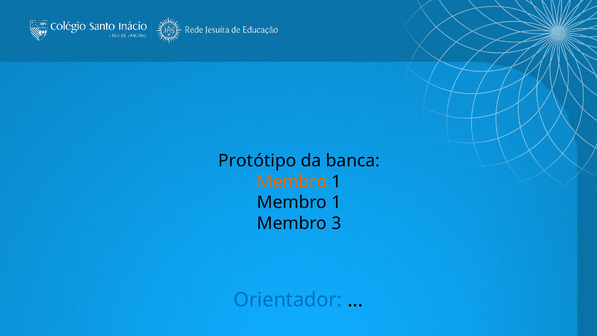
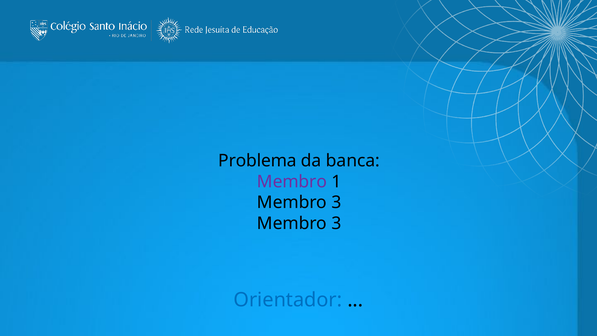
Protótipo: Protótipo -> Problema (257, 161)
Membro colour: orange -> purple (292, 182)
1: 1 -> 3 (336, 202)
